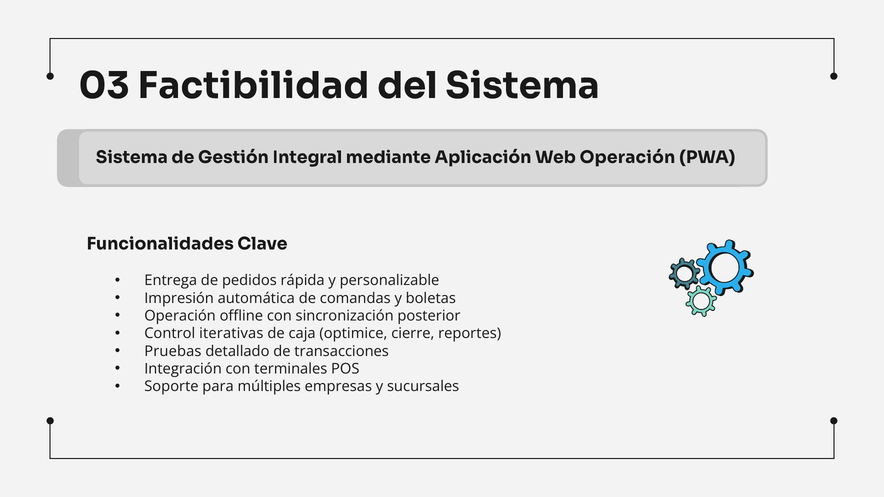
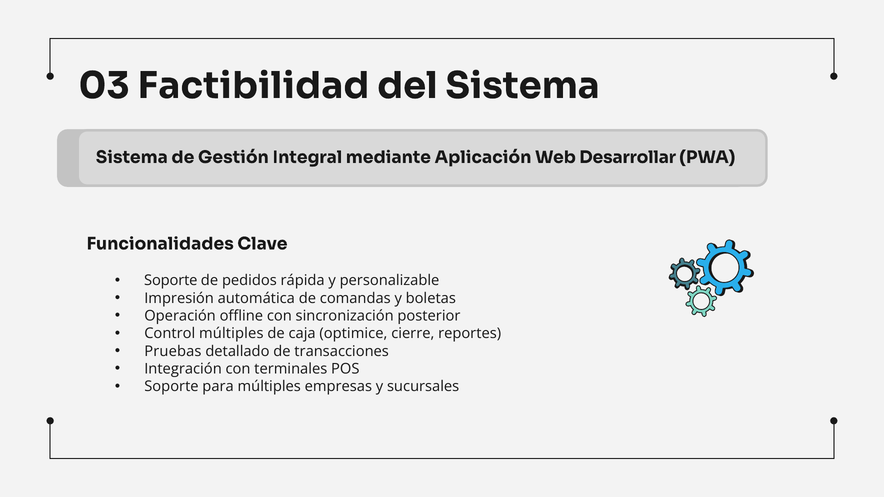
Web Operación: Operación -> Desarrollar (628, 157)
Entrega: Entrega -> Soporte (171, 281)
Control iterativas: iterativas -> múltiples (231, 334)
